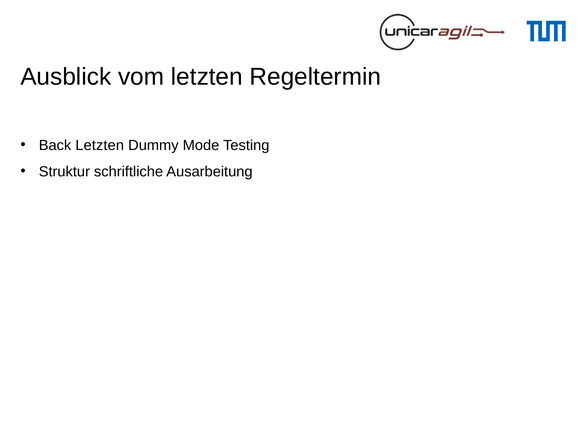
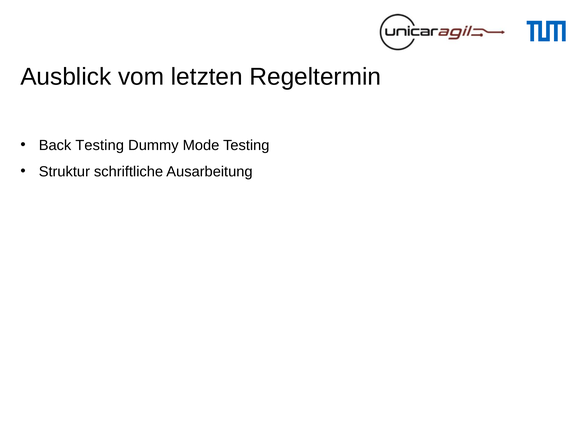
Back Letzten: Letzten -> Testing (100, 145)
